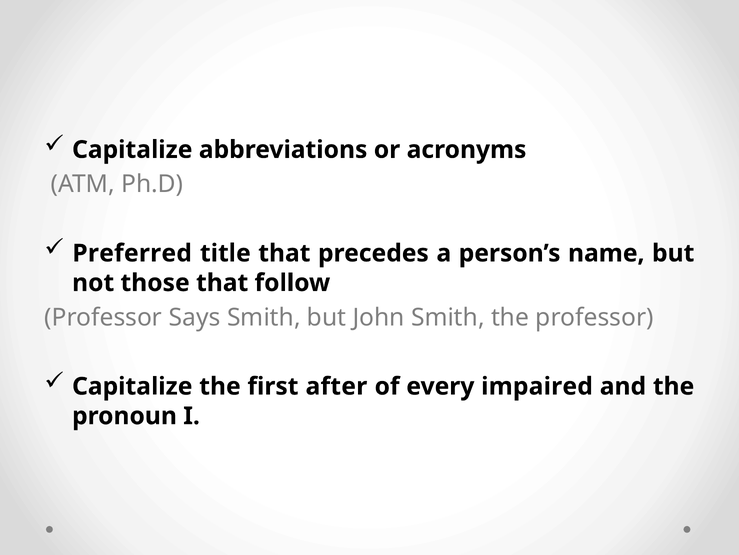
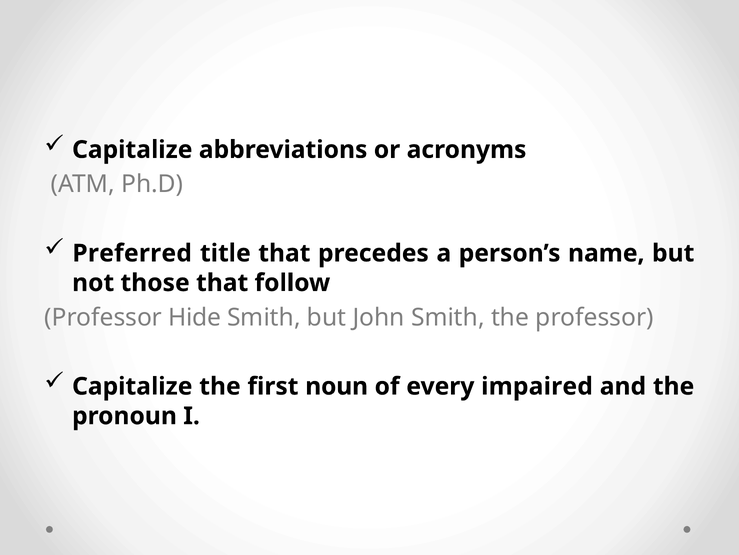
Says: Says -> Hide (195, 317)
after: after -> noun (337, 386)
